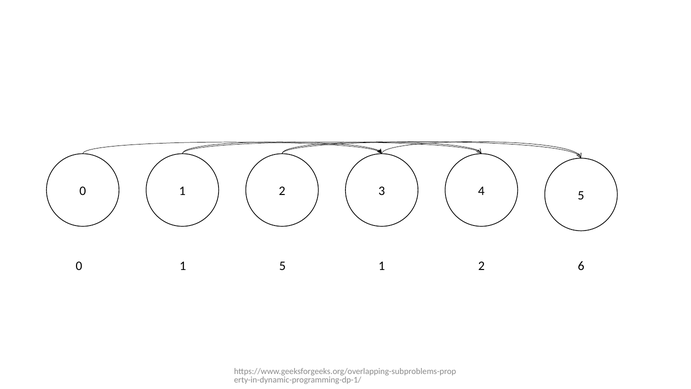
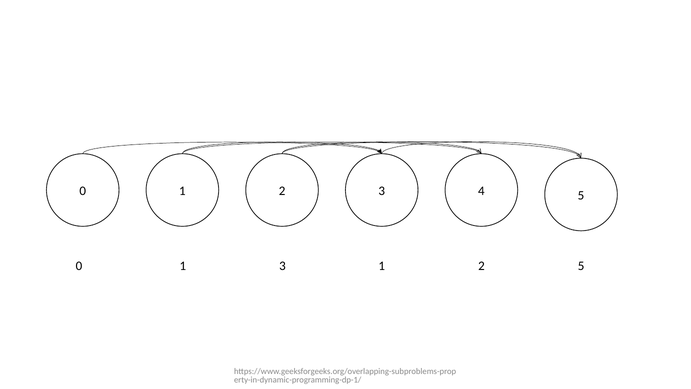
1 5: 5 -> 3 (282, 266)
2 6: 6 -> 5 (581, 266)
